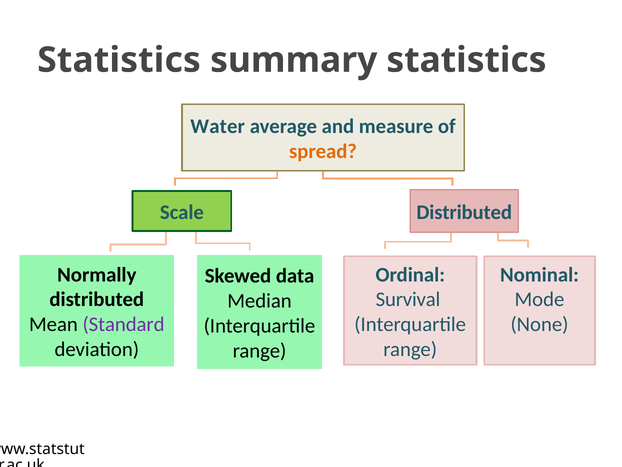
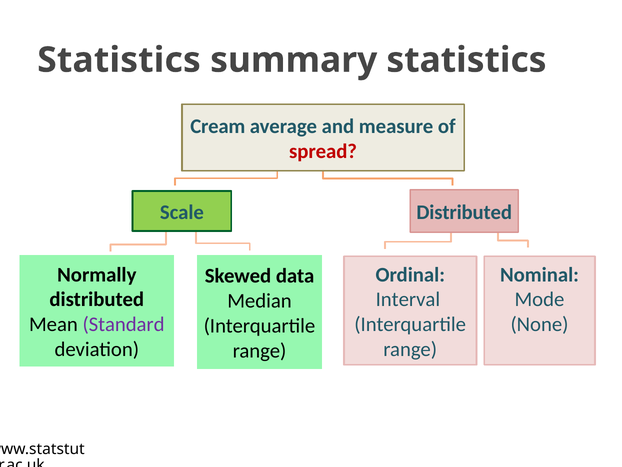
Water: Water -> Cream (218, 126)
spread colour: orange -> red (323, 151)
Survival: Survival -> Interval (408, 299)
